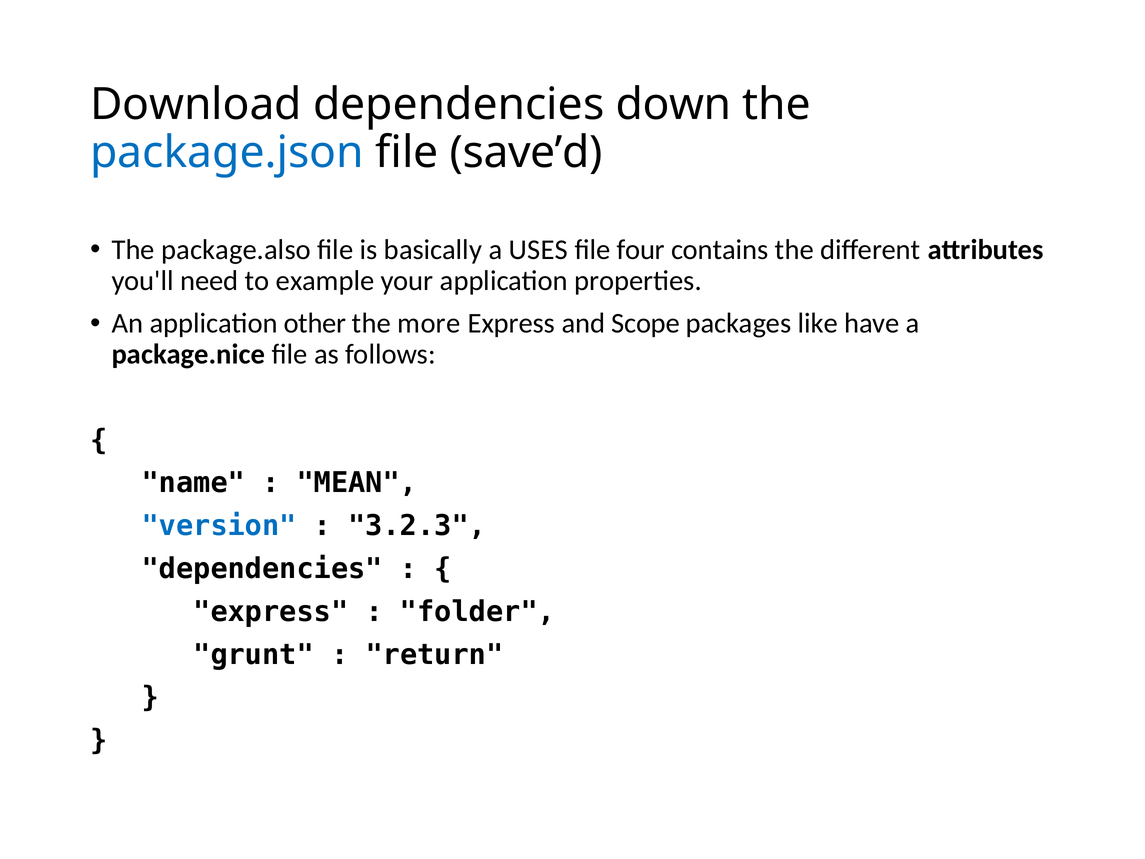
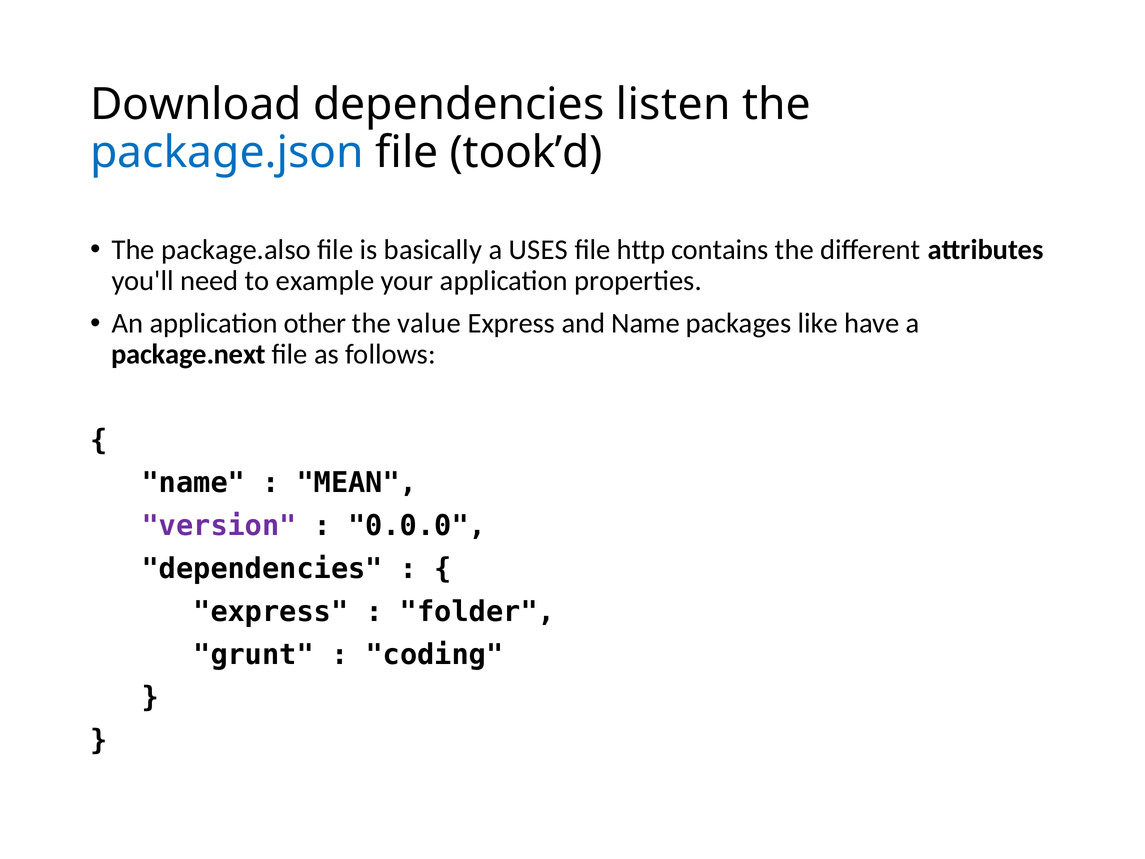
down: down -> listen (673, 104)
save’d: save’d -> took’d (526, 152)
four: four -> http (641, 250)
more: more -> value (429, 323)
and Scope: Scope -> Name (646, 323)
package.nice: package.nice -> package.next (189, 354)
version colour: blue -> purple (219, 526)
3.2.3: 3.2.3 -> 0.0.0 (417, 526)
return: return -> coding (435, 654)
